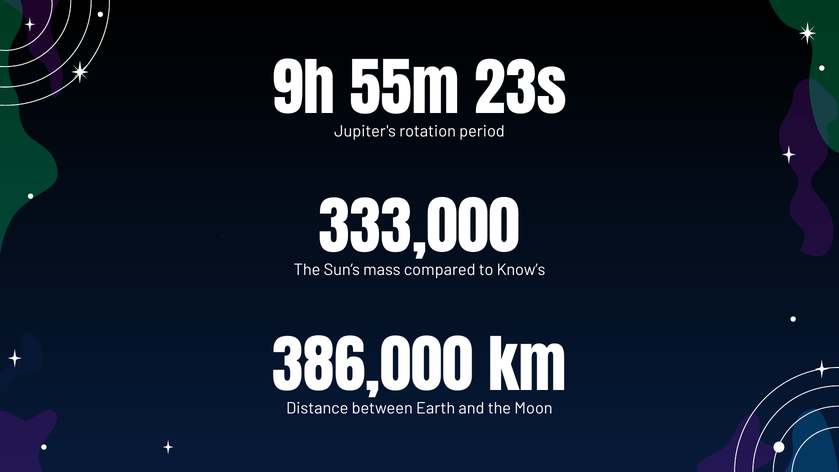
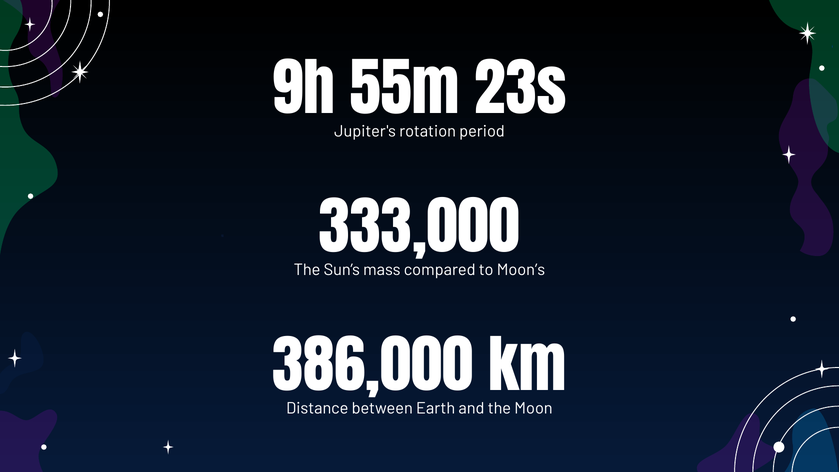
Know’s: Know’s -> Moon’s (521, 270)
